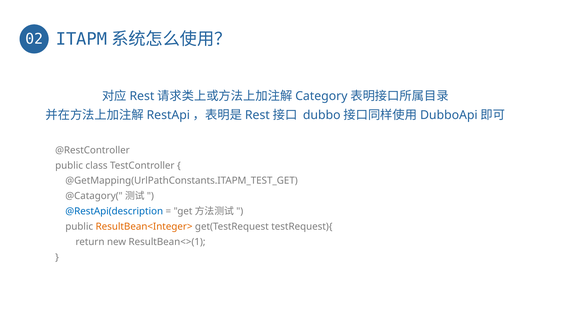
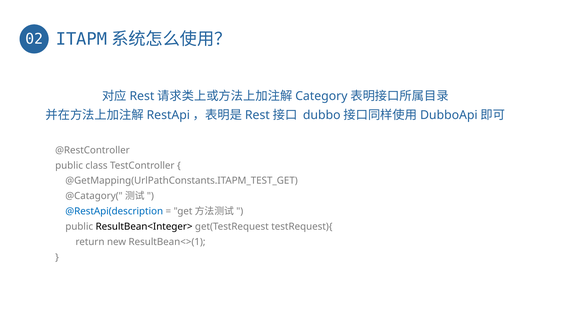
ResultBean<Integer> colour: orange -> black (144, 226)
